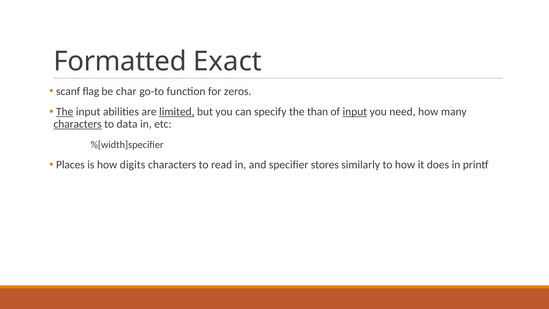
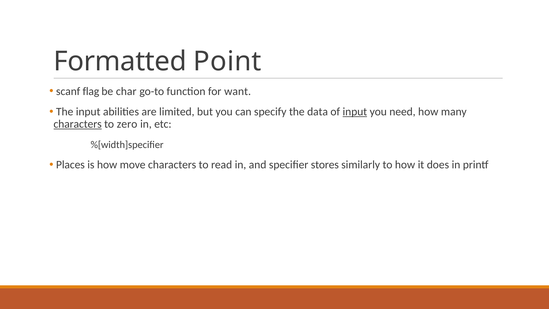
Exact: Exact -> Point (227, 62)
zeros: zeros -> want (238, 91)
The underline: present -> none (65, 112)
limited underline: present -> none (177, 112)
than: than -> data (318, 112)
data: data -> zero (127, 124)
digits: digits -> move (133, 165)
